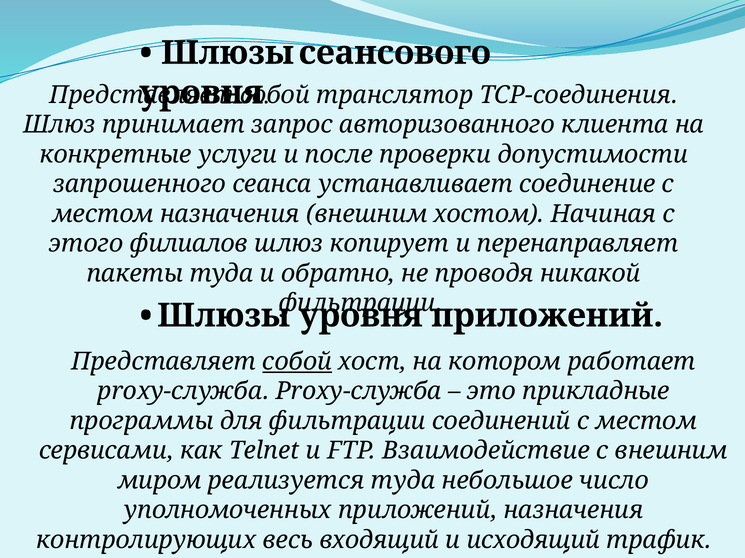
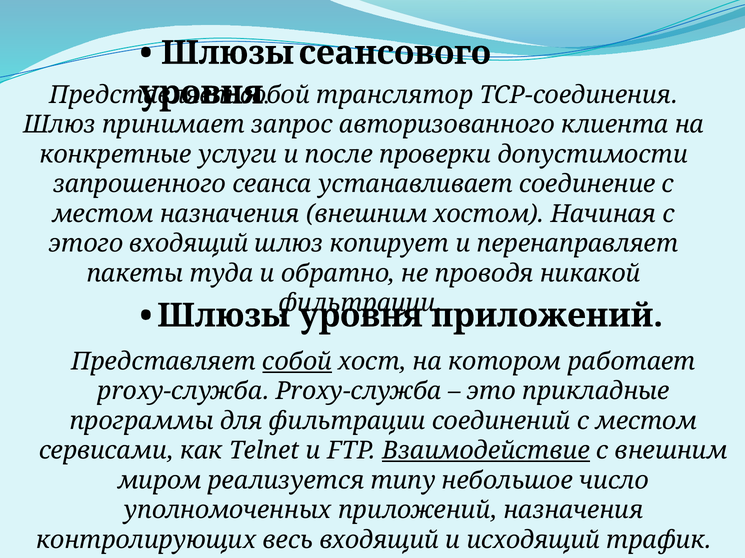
этого филиалов: филиалов -> входящий (189, 244)
Взаимодействие underline: none -> present (486, 451)
реализуется туда: туда -> типу (403, 481)
